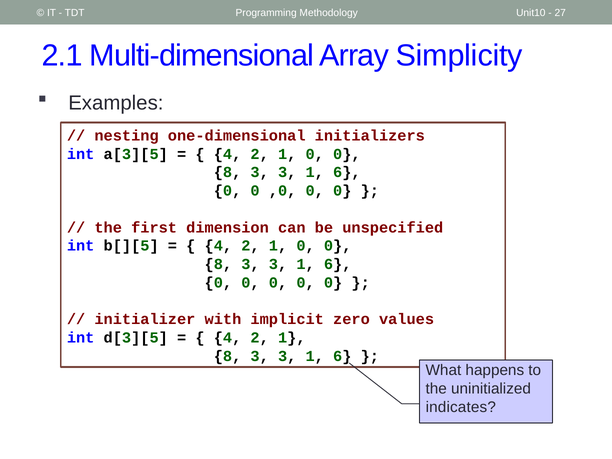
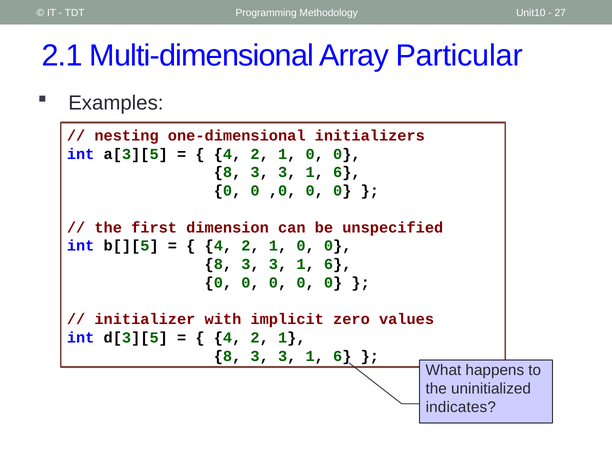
Simplicity: Simplicity -> Particular (459, 56)
